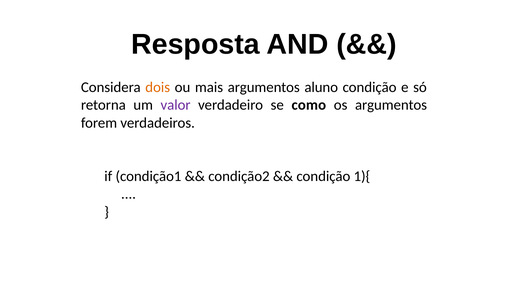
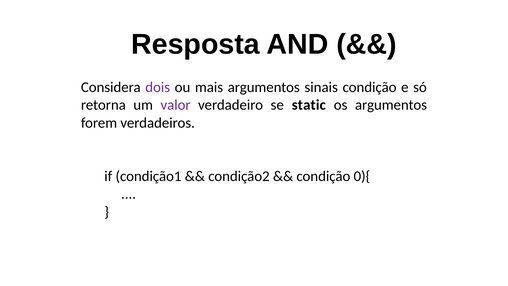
dois colour: orange -> purple (158, 87)
aluno: aluno -> sinais (321, 87)
como: como -> static (309, 105)
1){: 1){ -> 0){ (362, 176)
